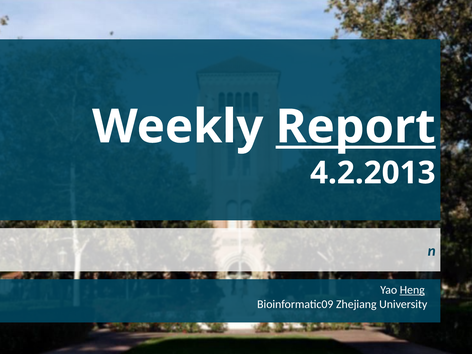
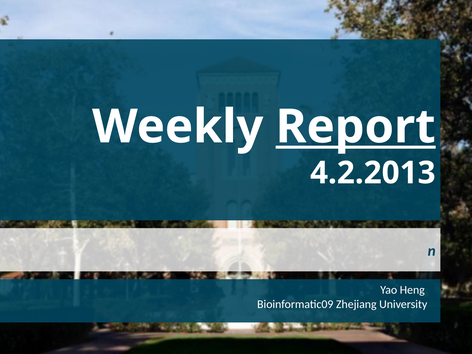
Heng underline: present -> none (412, 290)
